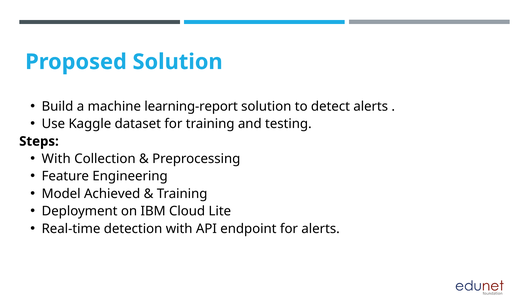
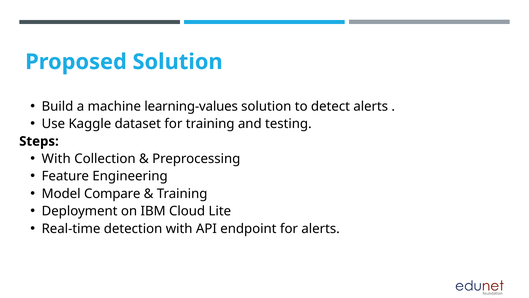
learning-report: learning-report -> learning-values (191, 106)
Achieved: Achieved -> Compare (112, 193)
